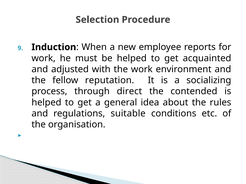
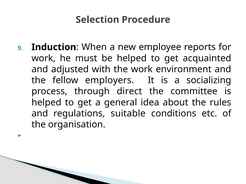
reputation: reputation -> employers (110, 80)
contended: contended -> committee (194, 92)
